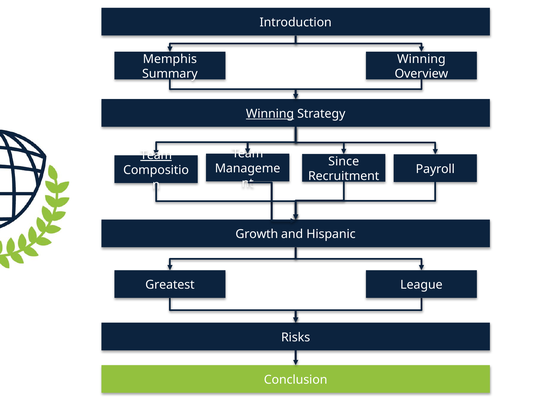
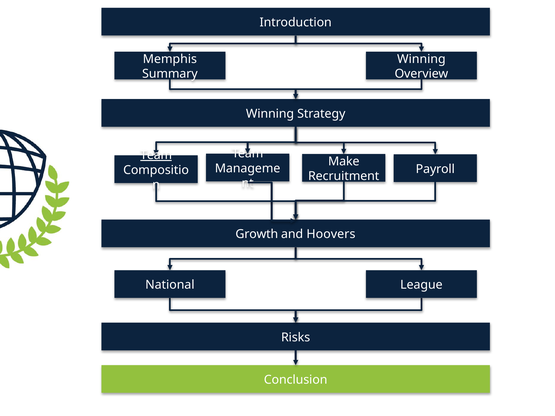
Winning underline: present -> none (270, 114)
Since: Since -> Make (344, 161)
Hispanic: Hispanic -> Hoovers (331, 234)
Greatest: Greatest -> National (170, 285)
